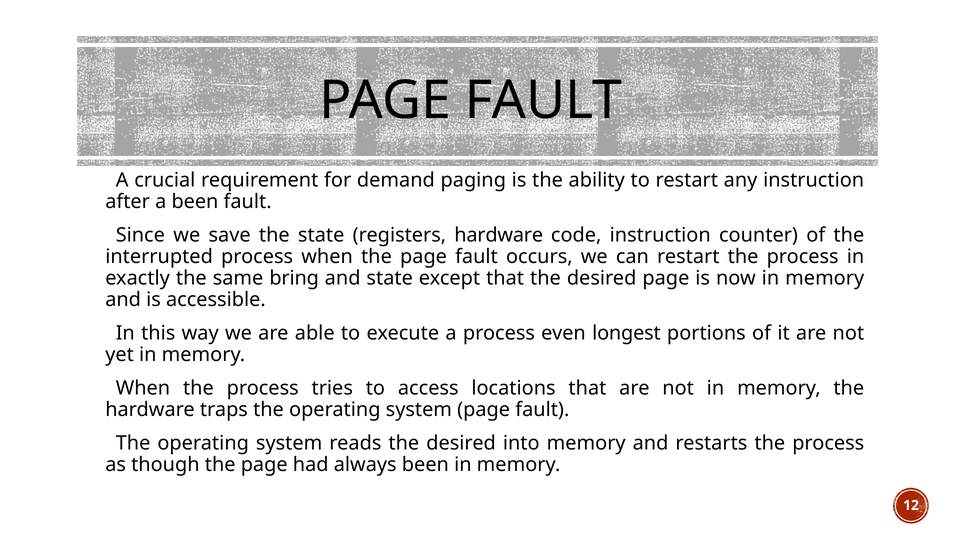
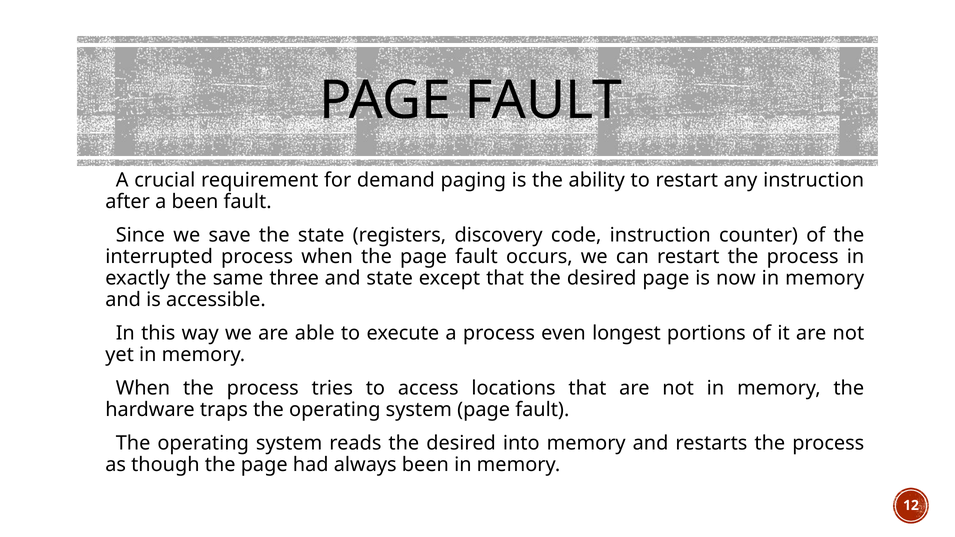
registers hardware: hardware -> discovery (499, 235)
bring: bring -> three (294, 278)
